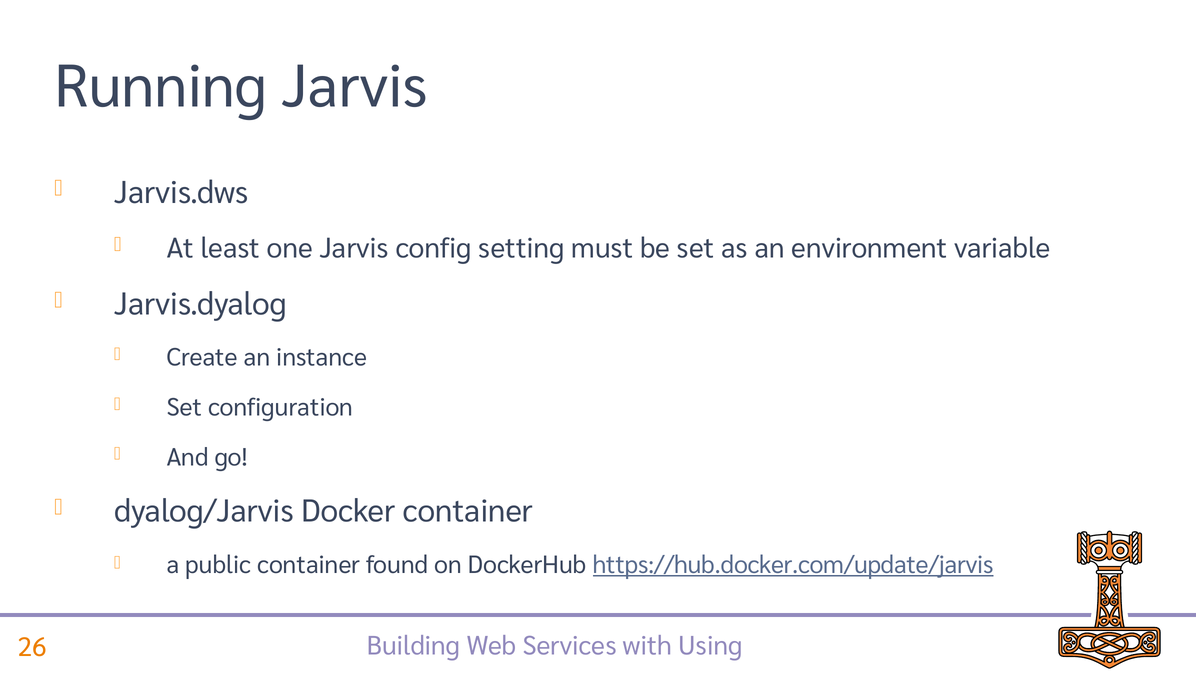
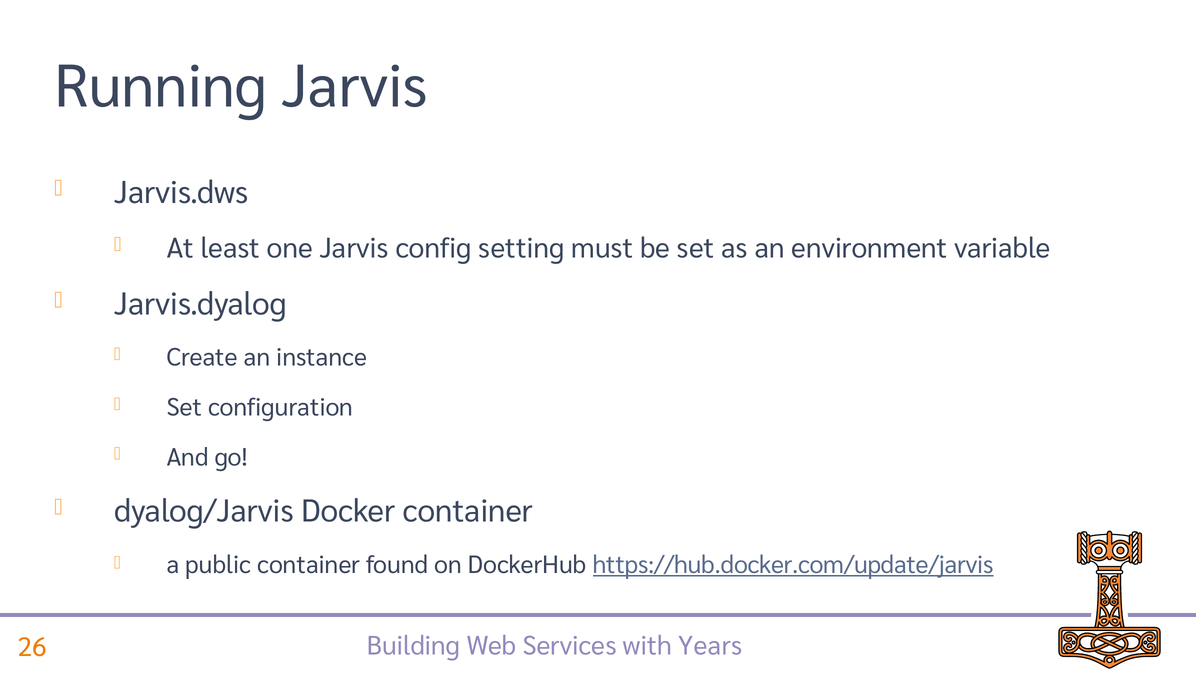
Using: Using -> Years (710, 646)
